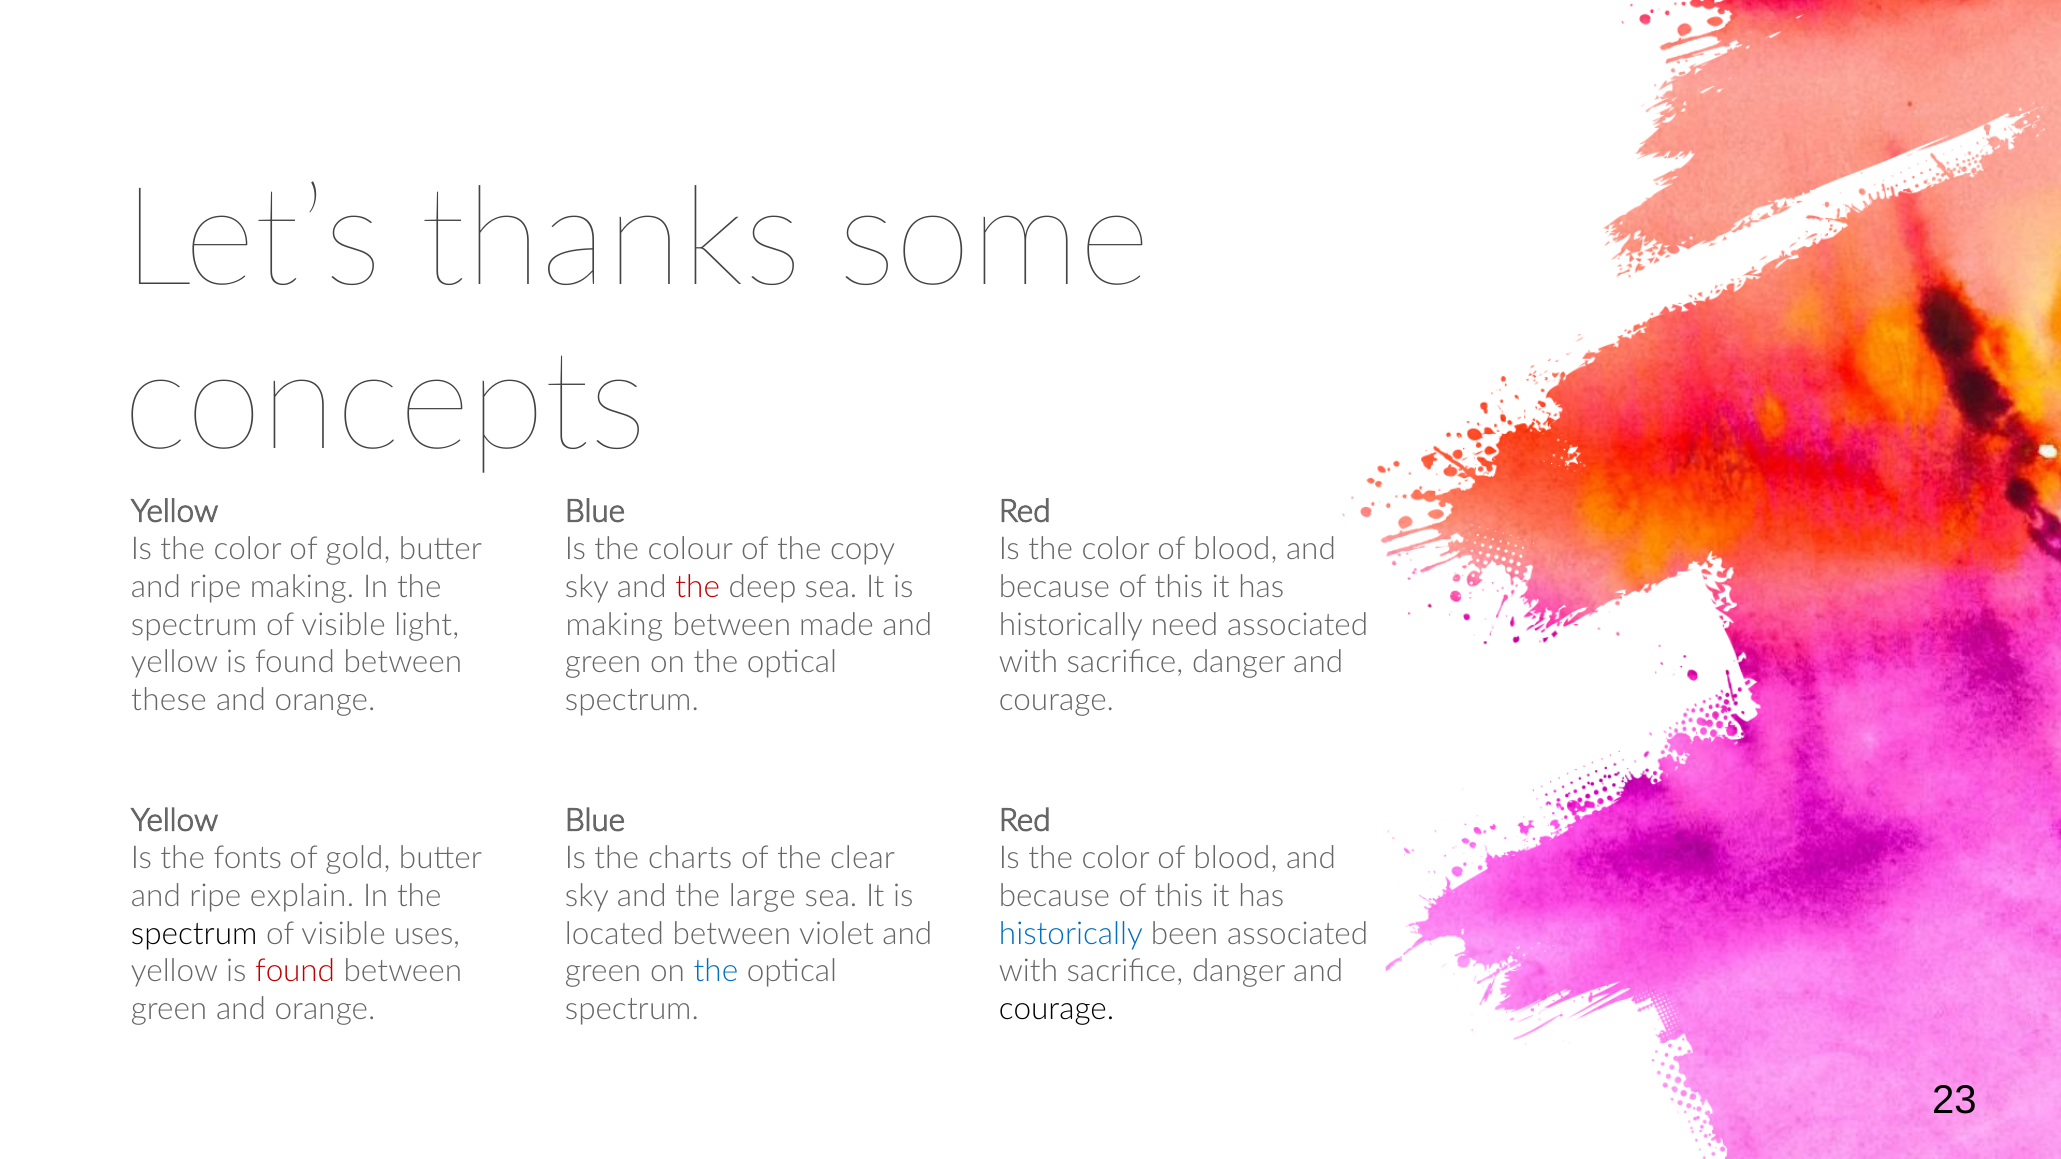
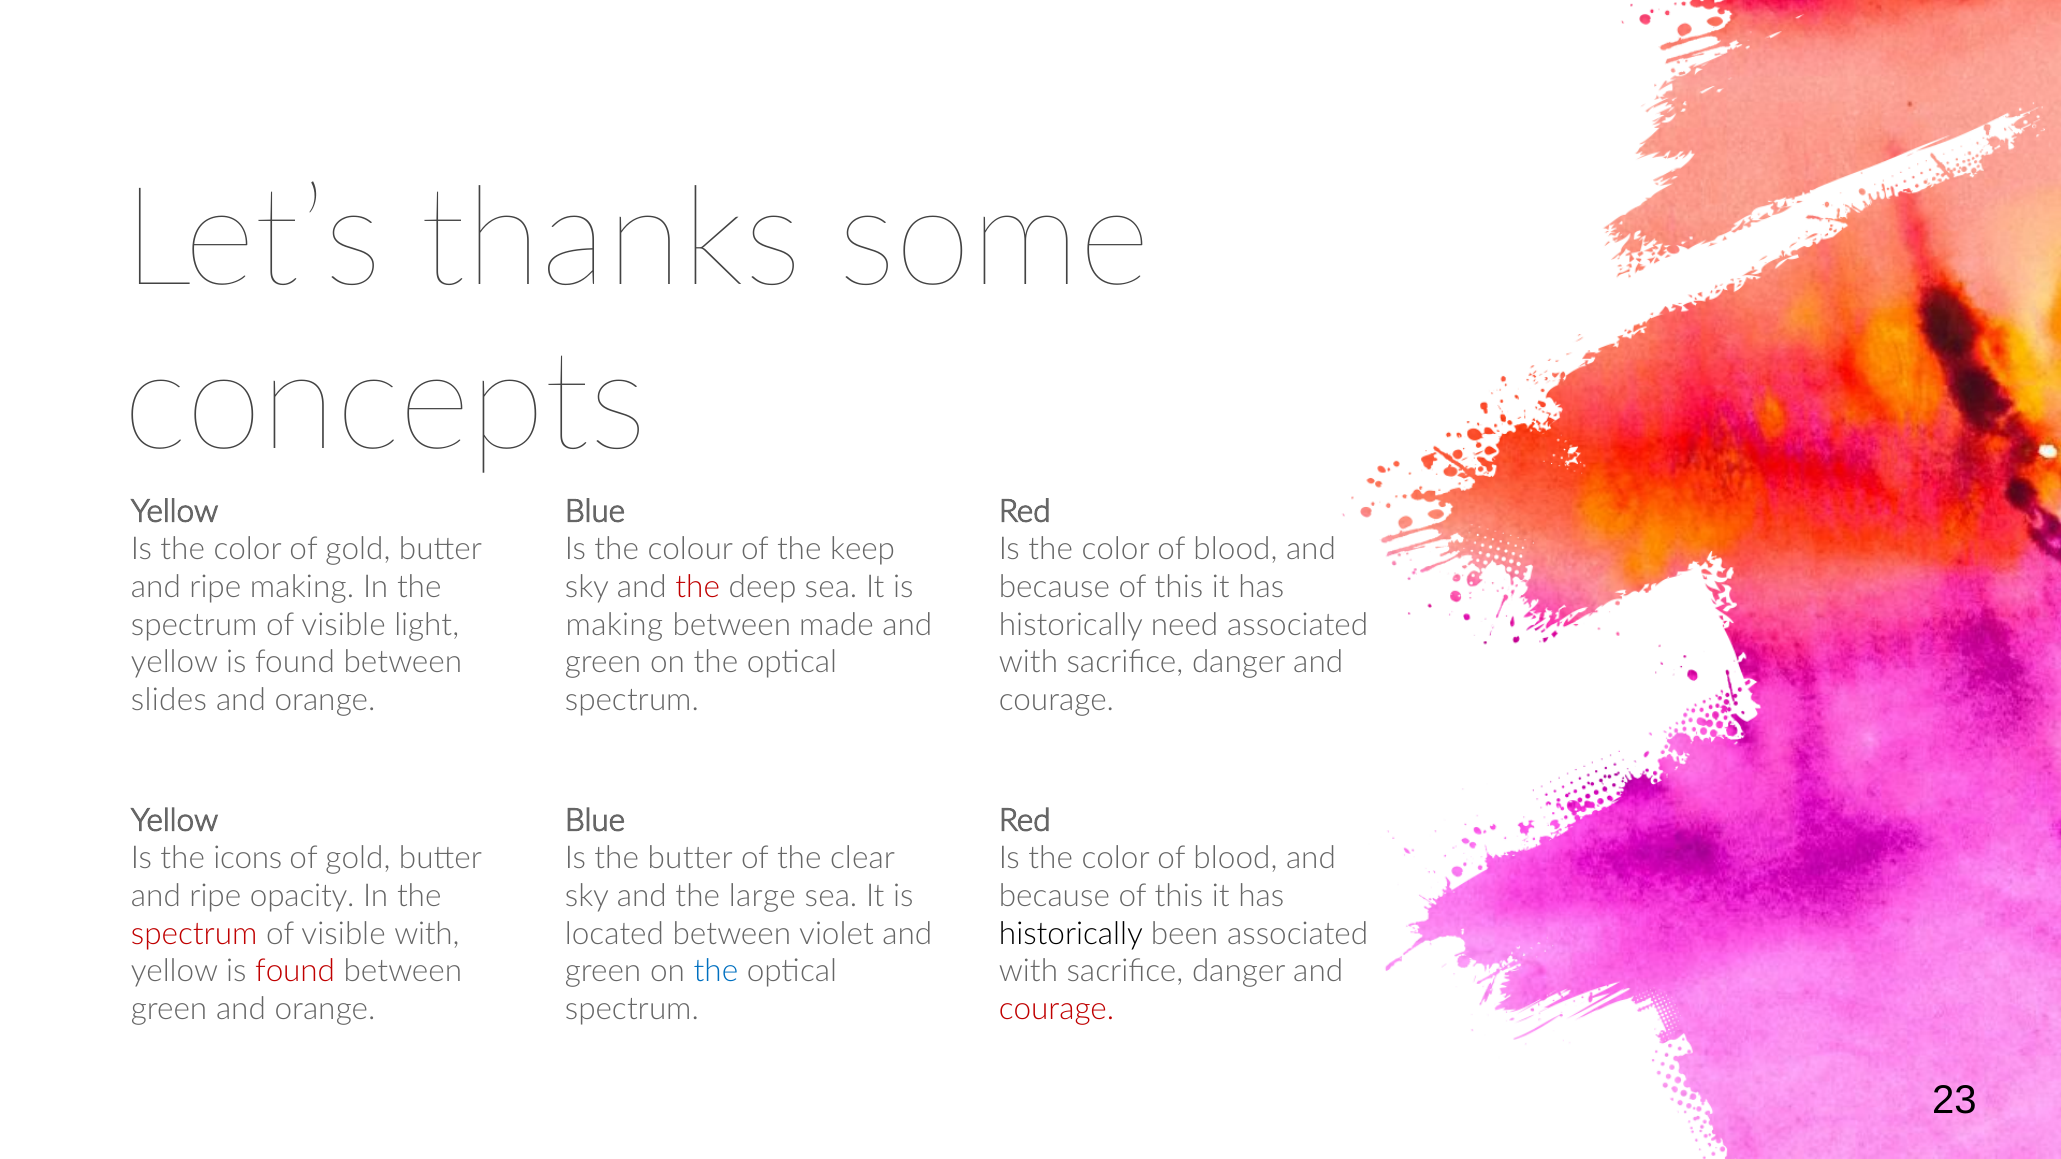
copy: copy -> keep (863, 549)
these: these -> slides (169, 700)
fonts: fonts -> icons (248, 858)
the charts: charts -> butter (690, 858)
explain: explain -> opacity (302, 896)
spectrum colour: black -> red (194, 934)
visible uses: uses -> with (427, 934)
historically colour: blue -> black (1071, 934)
courage colour: black -> red (1057, 1010)
